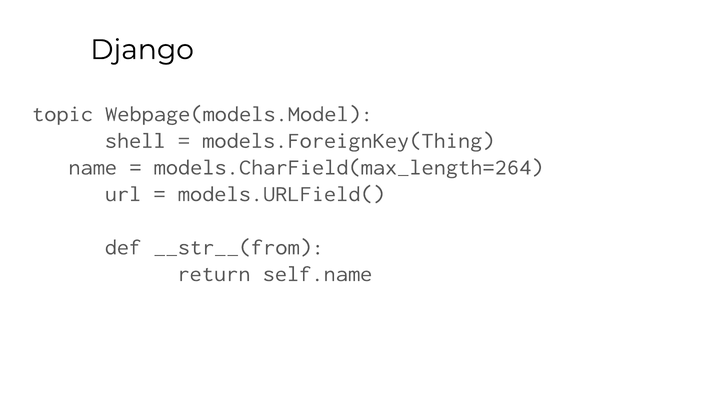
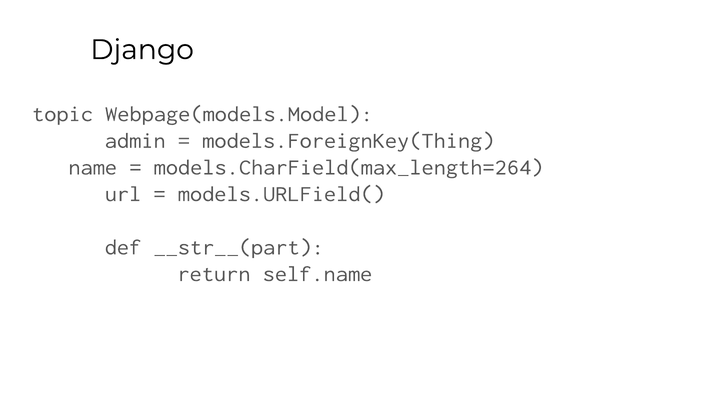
shell: shell -> admin (135, 140)
__str__(from: __str__(from -> __str__(part (239, 247)
